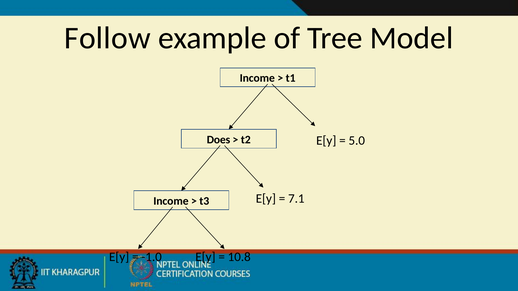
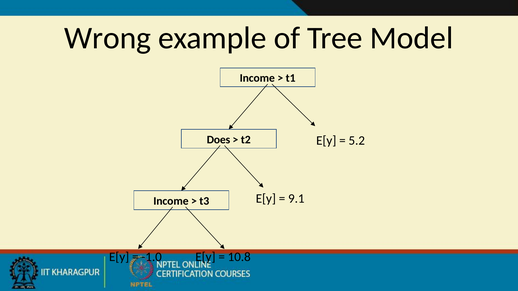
Follow: Follow -> Wrong (108, 38)
5.0: 5.0 -> 5.2 (357, 141)
7.1: 7.1 -> 9.1 (296, 199)
